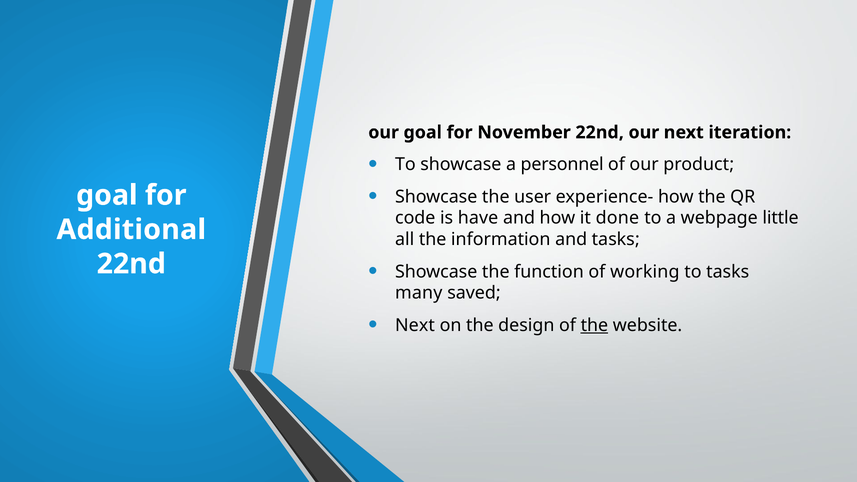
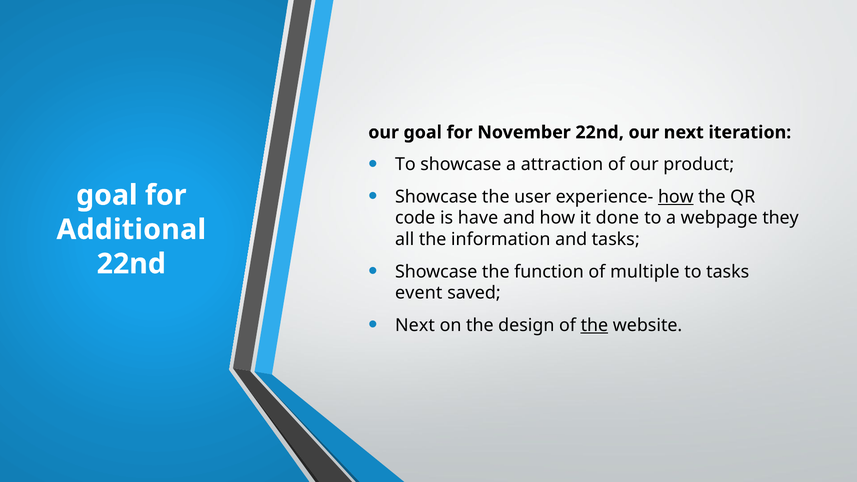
personnel: personnel -> attraction (562, 165)
how underline: none -> present (676, 197)
little: little -> they (781, 218)
working: working -> multiple (645, 272)
many: many -> event (419, 293)
